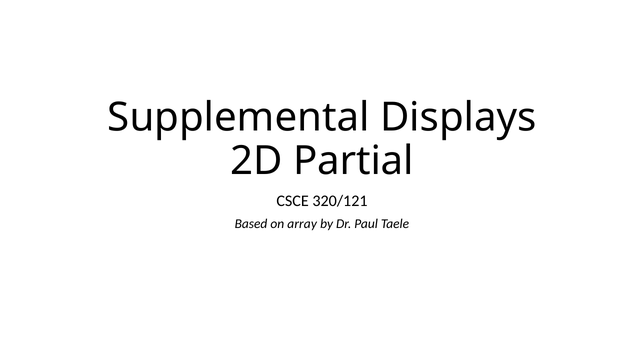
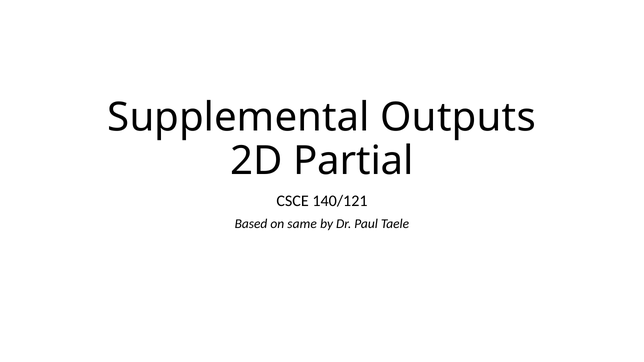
Displays: Displays -> Outputs (458, 118)
320/121: 320/121 -> 140/121 (340, 201)
array: array -> same (302, 224)
